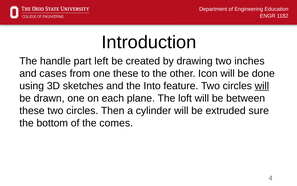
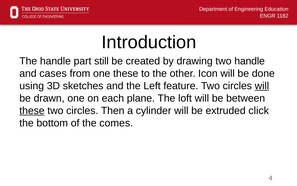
left: left -> still (101, 61)
two inches: inches -> handle (250, 61)
Into: Into -> Left (152, 86)
these underline: none -> present (32, 110)
sure: sure -> click (259, 110)
